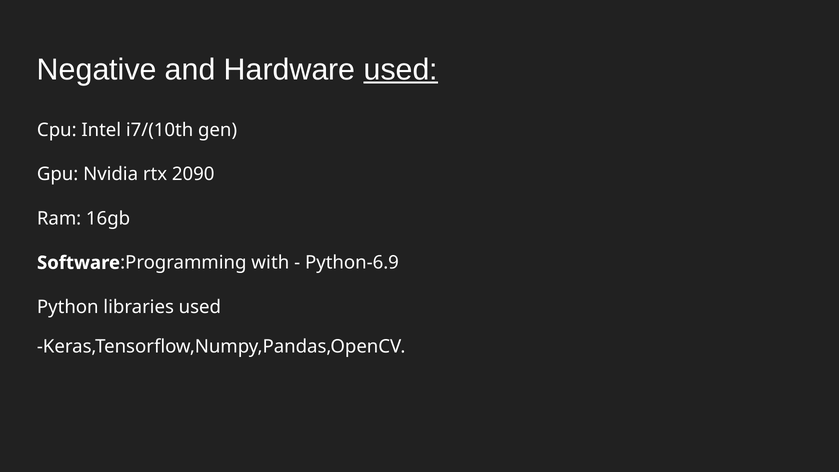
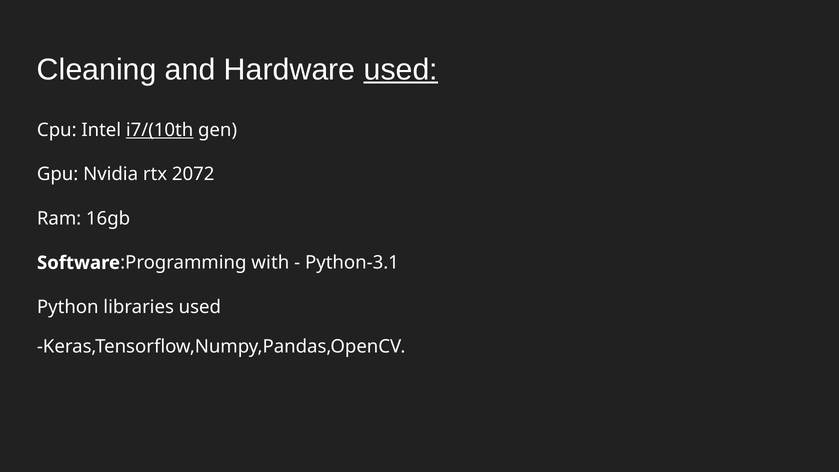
Negative: Negative -> Cleaning (97, 70)
i7/(10th underline: none -> present (160, 130)
2090: 2090 -> 2072 (193, 174)
Python-6.9: Python-6.9 -> Python-3.1 (352, 263)
